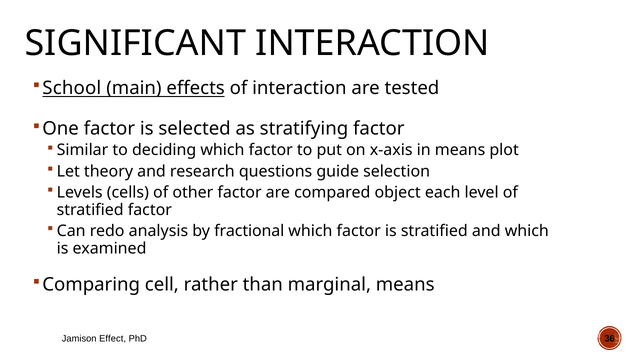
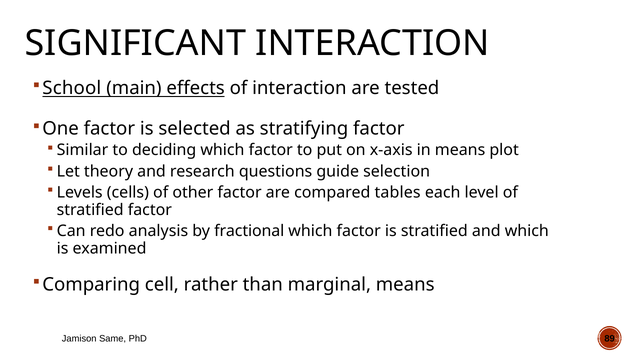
object: object -> tables (398, 193)
Effect: Effect -> Same (113, 339)
36: 36 -> 89 (610, 339)
